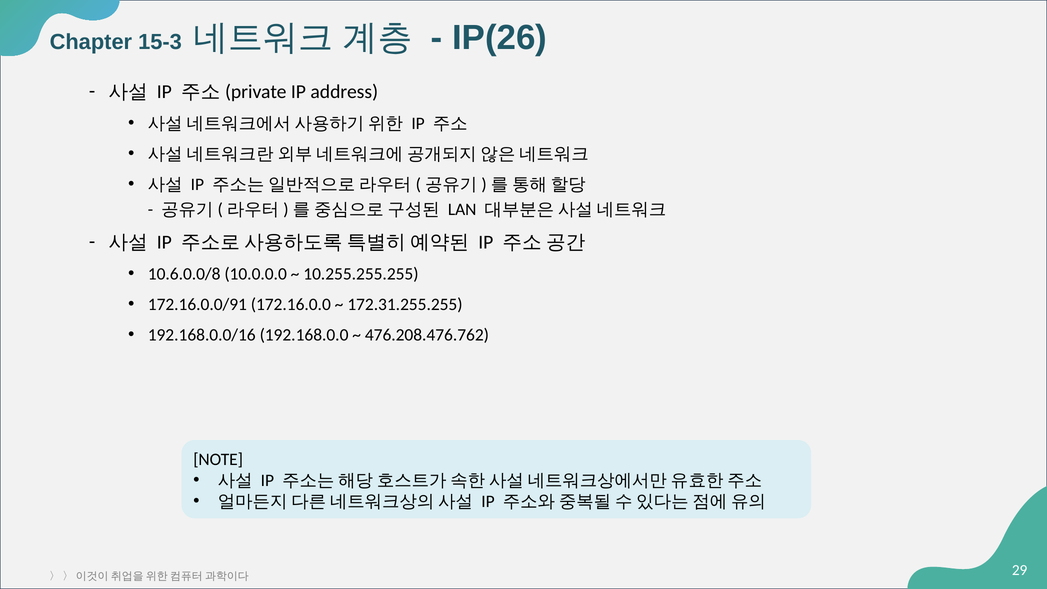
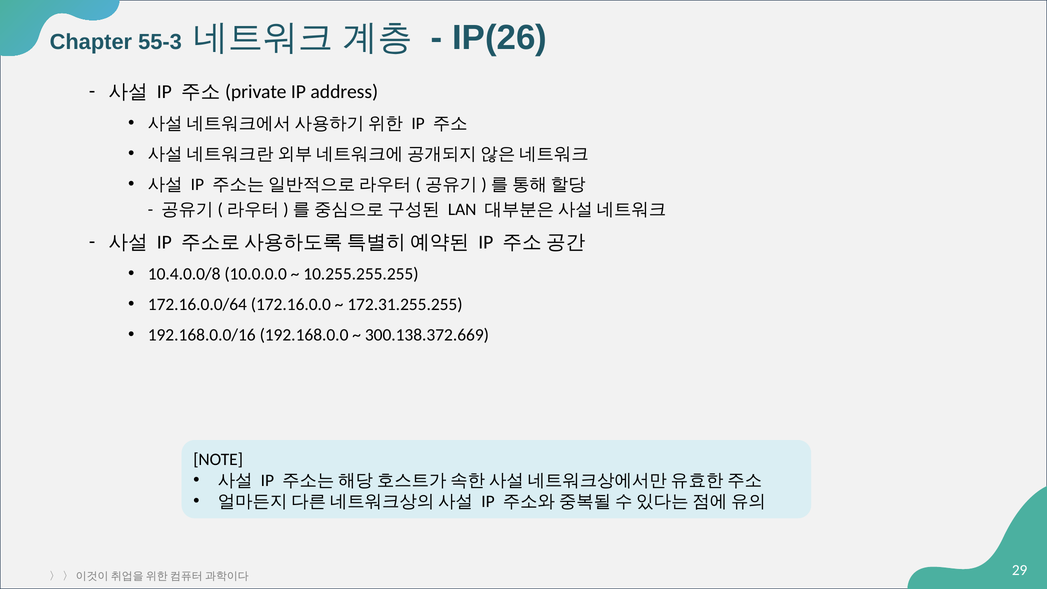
15-3: 15-3 -> 55-3 (160, 42)
10.6.0.0/8: 10.6.0.0/8 -> 10.4.0.0/8 (184, 274)
172.16.0.0/91: 172.16.0.0/91 -> 172.16.0.0/64 (197, 304)
476.208.476.762: 476.208.476.762 -> 300.138.372.669 (427, 335)
